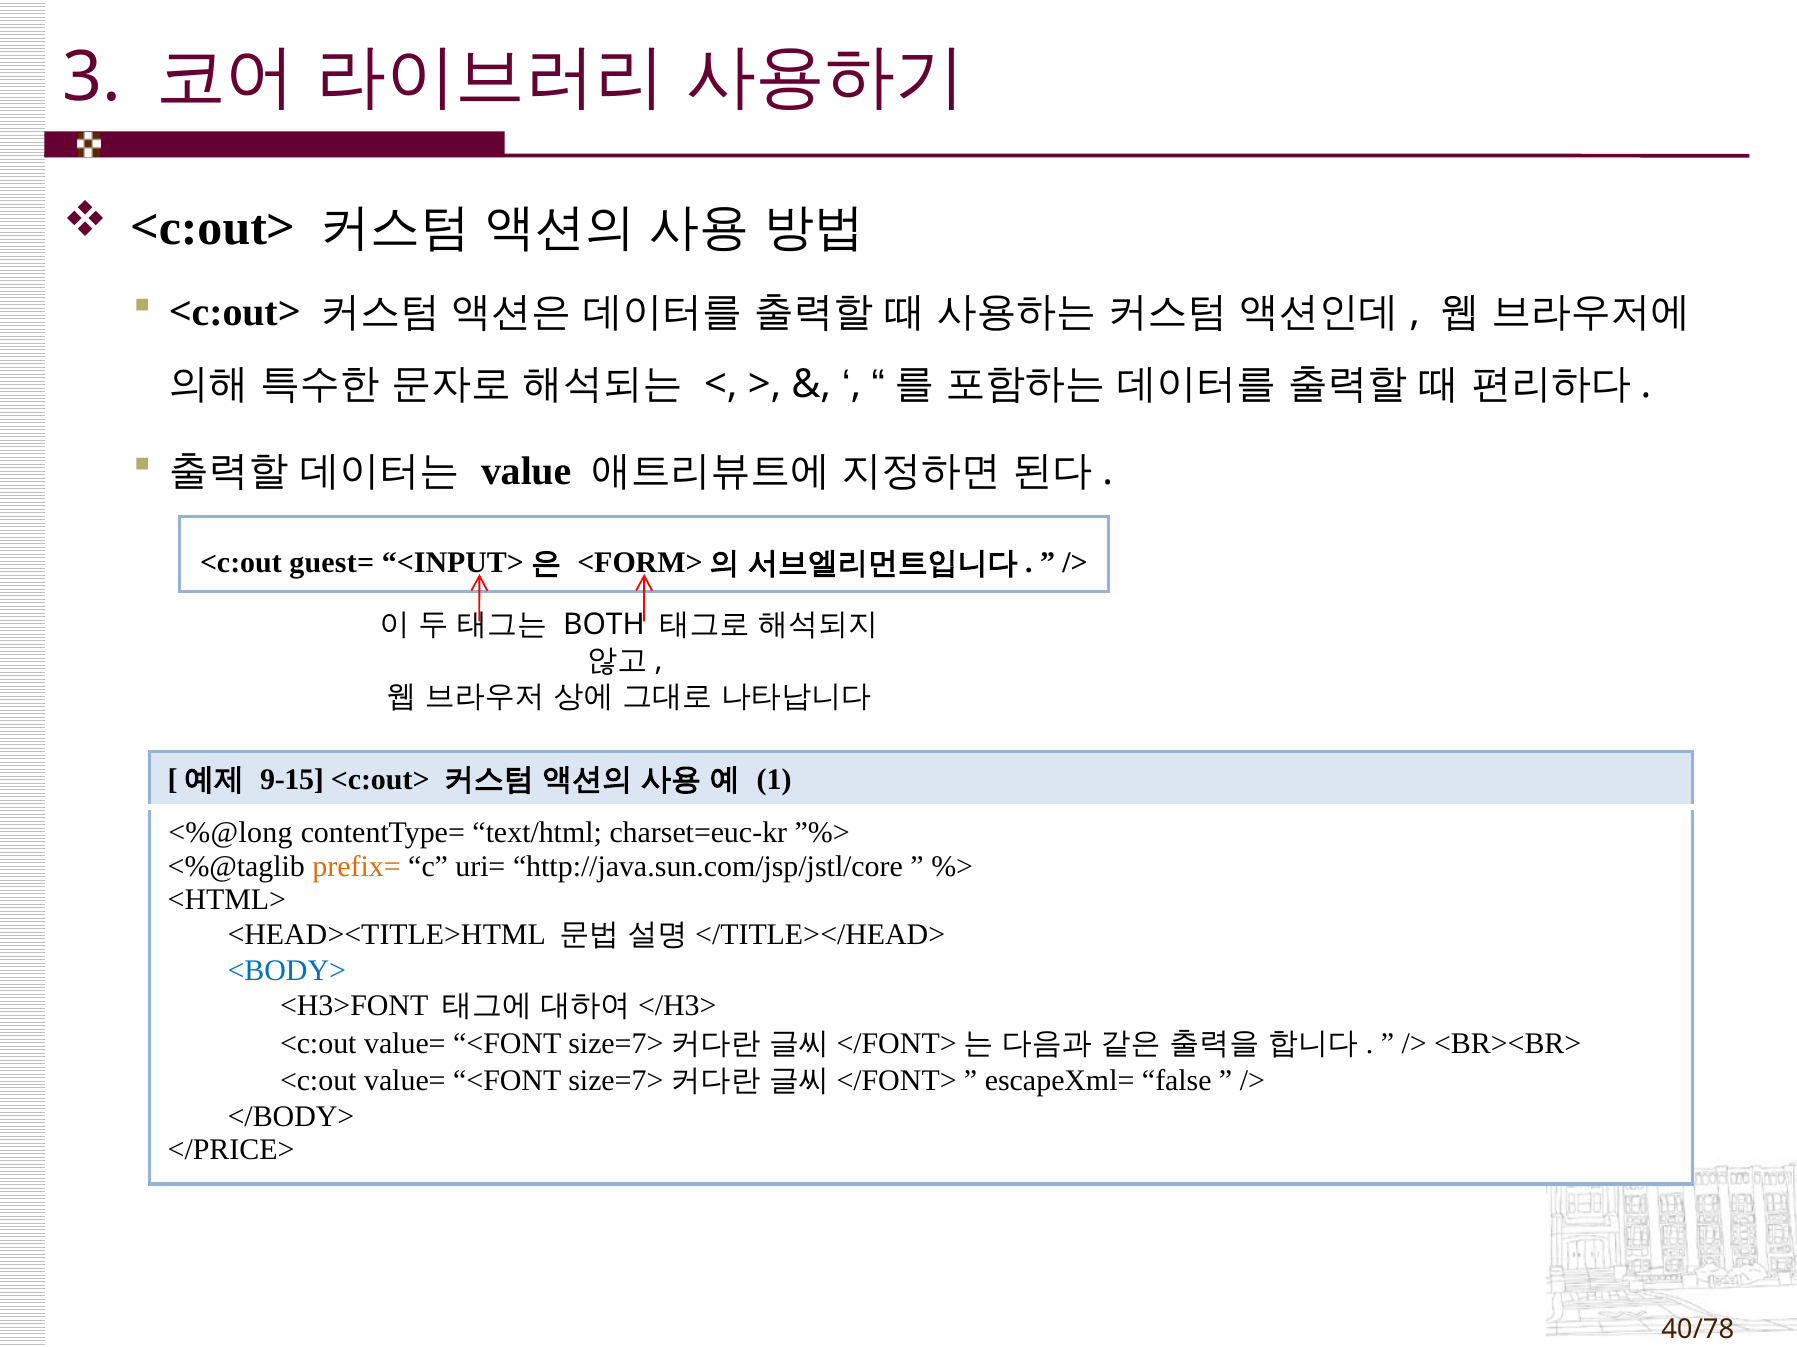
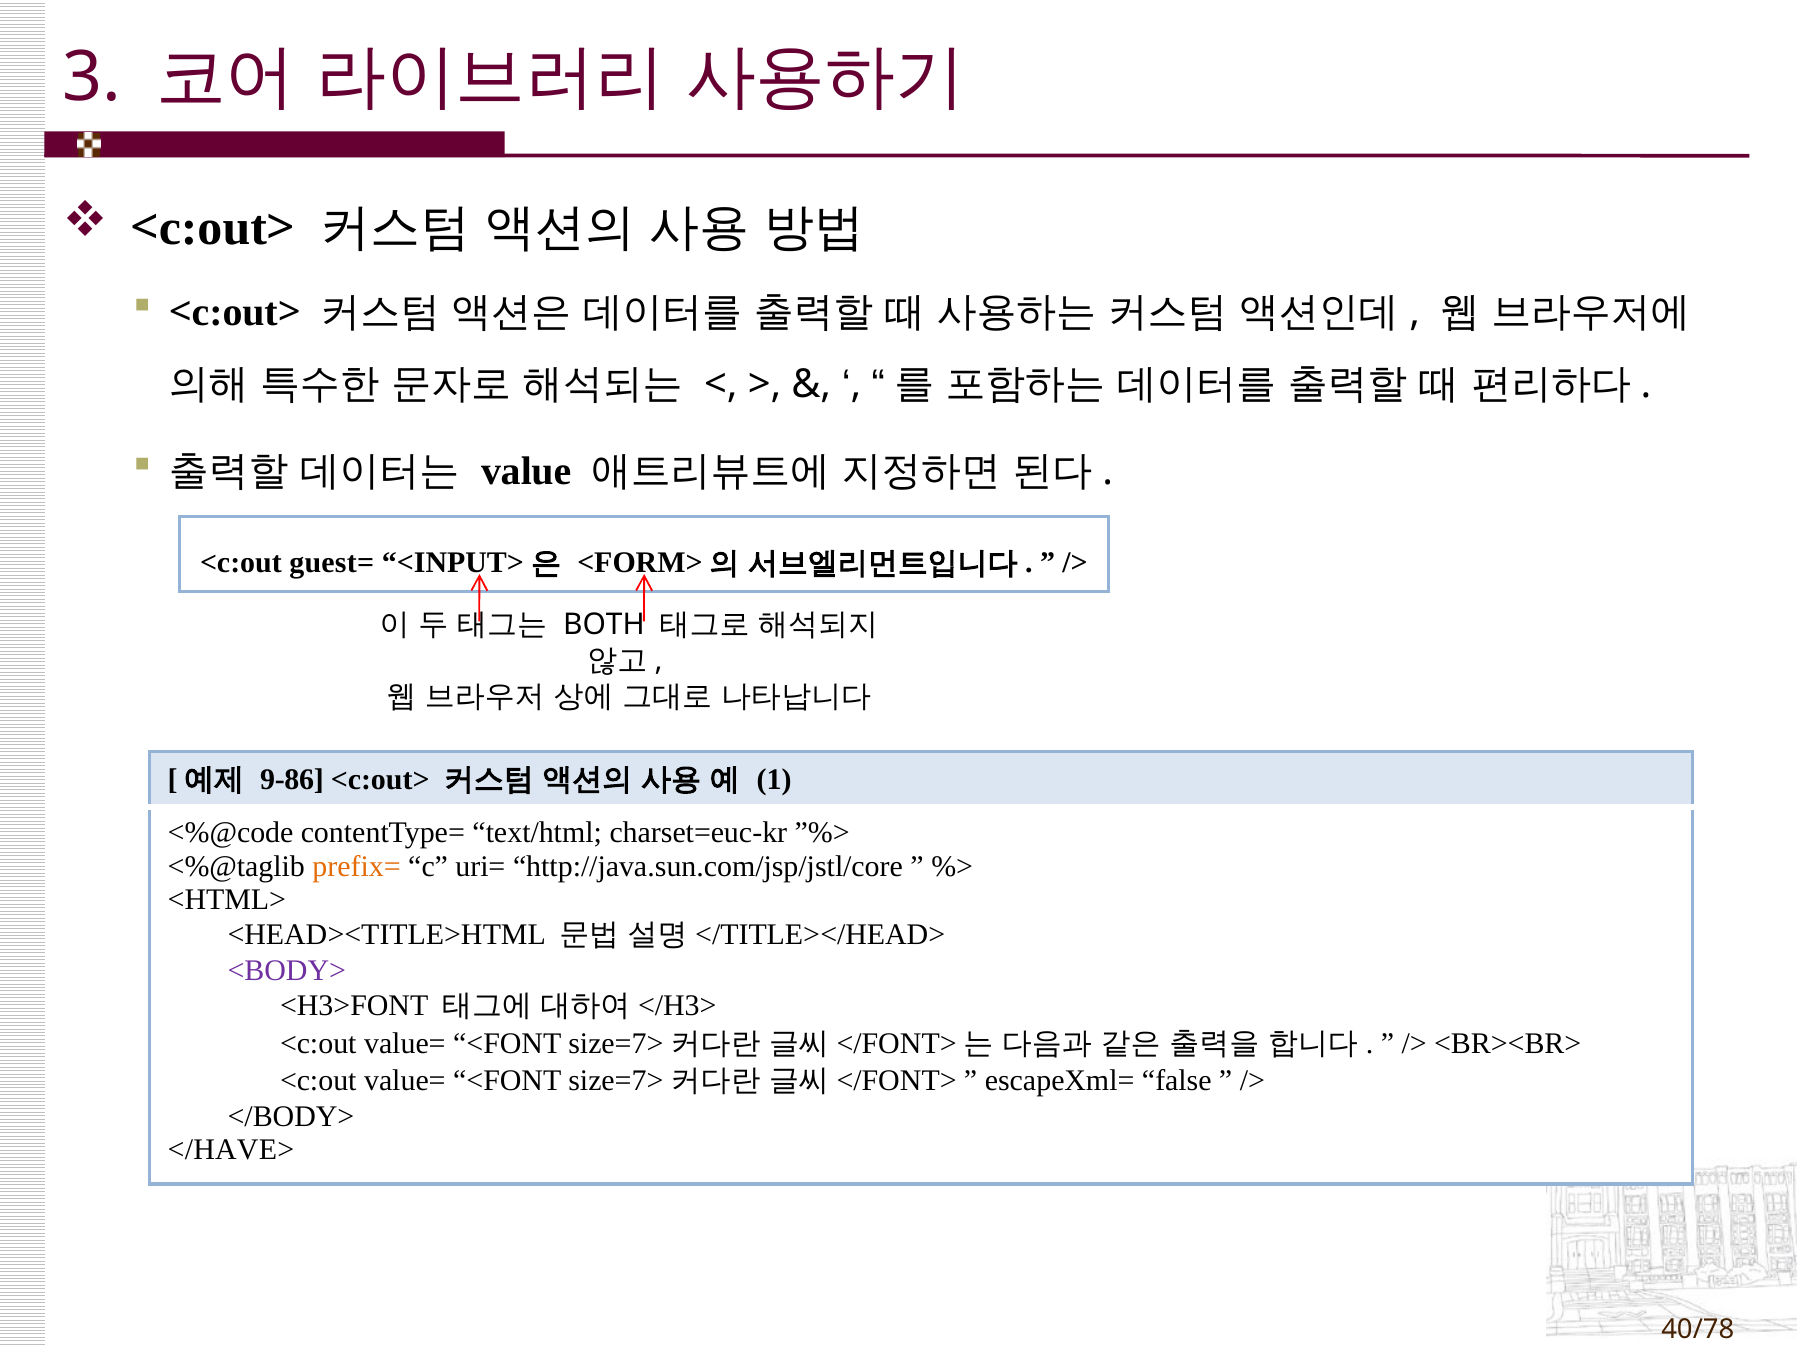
9-15: 9-15 -> 9-86 (292, 780)
<%@long: <%@long -> <%@code (231, 833)
<BODY> colour: blue -> purple (287, 971)
</PRICE>: </PRICE> -> </HAVE> (231, 1150)
